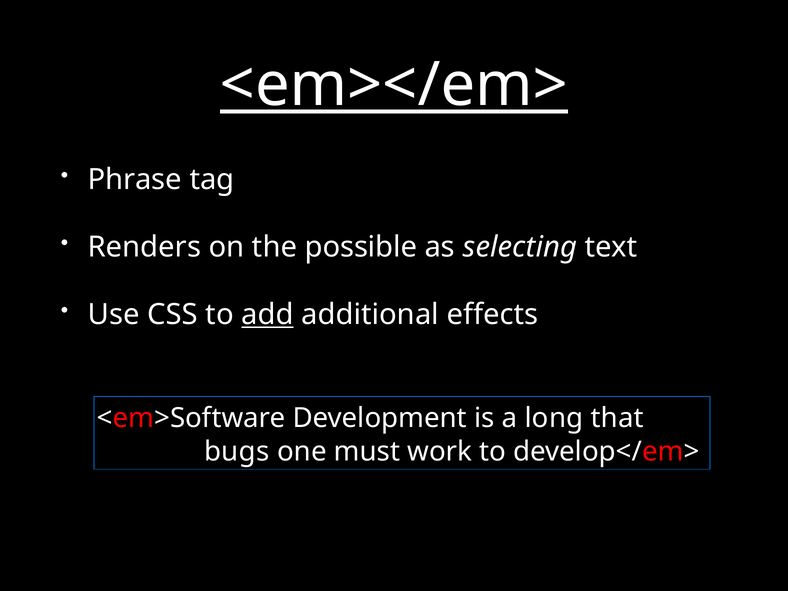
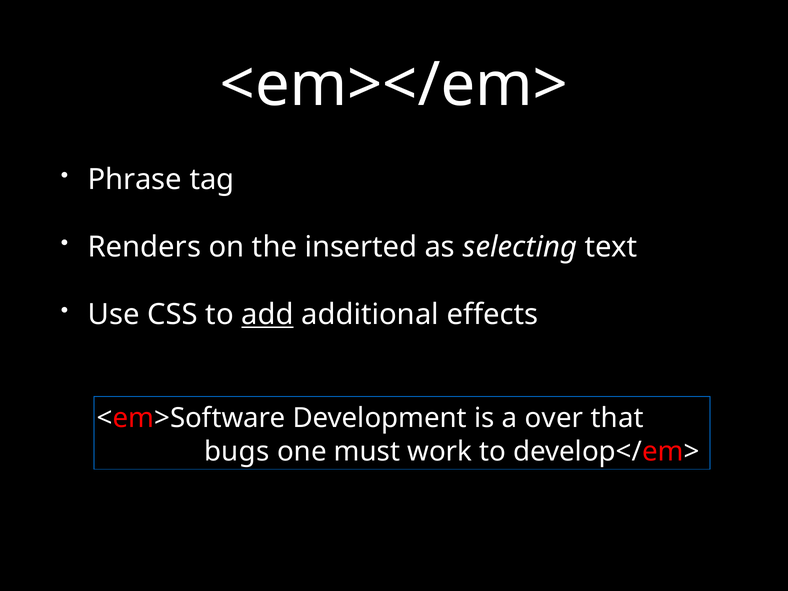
<em></em> underline: present -> none (394, 85)
possible: possible -> inserted (361, 247)
long: long -> over (554, 418)
